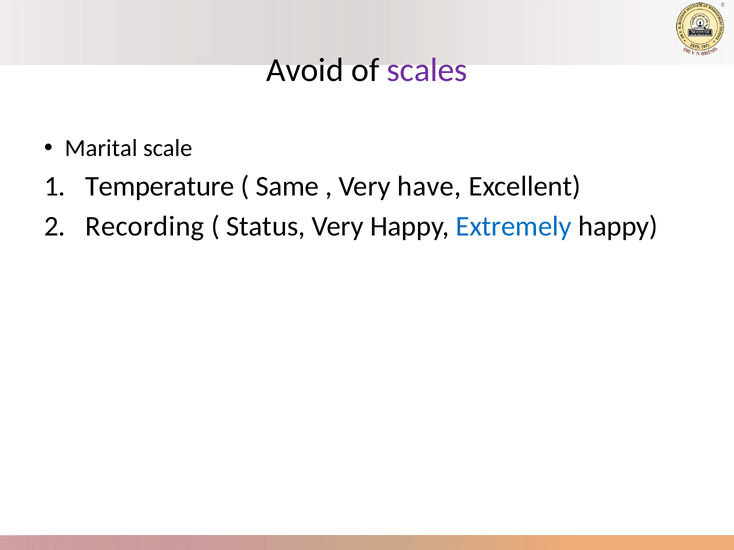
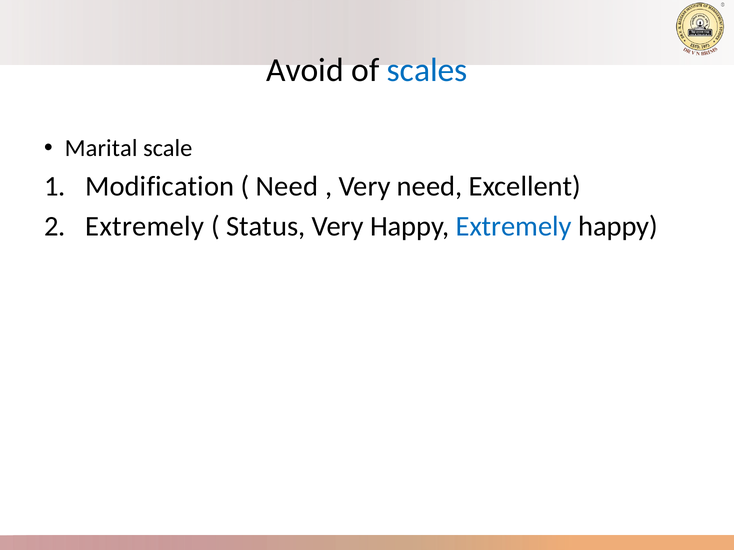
scales colour: purple -> blue (427, 70)
Temperature: Temperature -> Modification (160, 186)
Same: Same -> Need (287, 186)
Very have: have -> need (430, 186)
Recording: Recording -> Extremely (145, 226)
